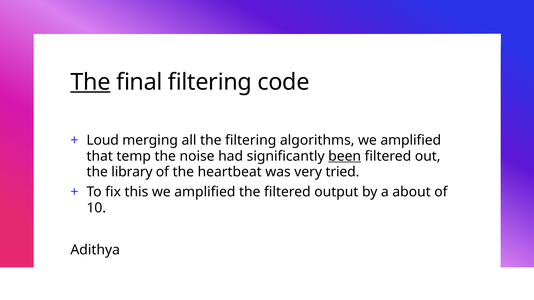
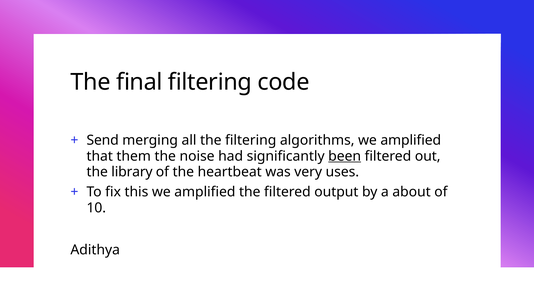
The underline: present -> none (91, 82)
Loud: Loud -> Send (103, 141)
temp: temp -> them (134, 156)
tried: tried -> uses (342, 172)
